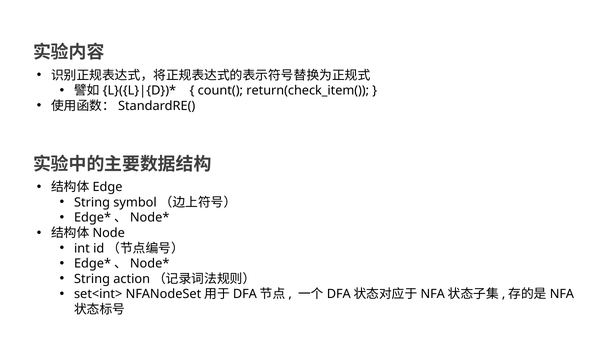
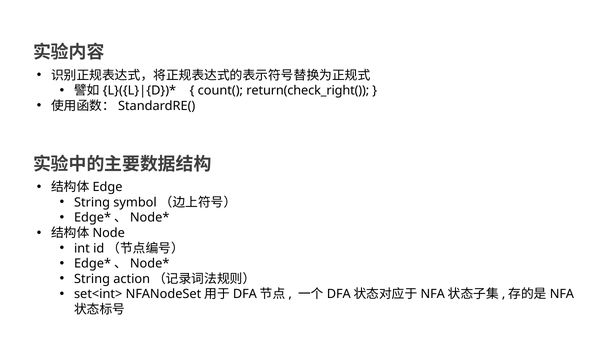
return(check_item(: return(check_item( -> return(check_right( (308, 91)
